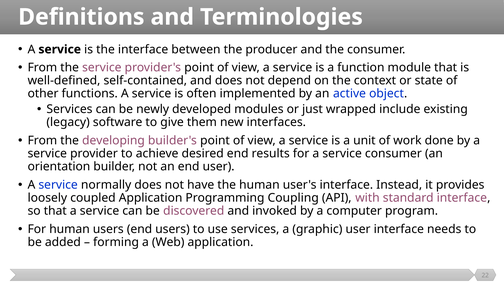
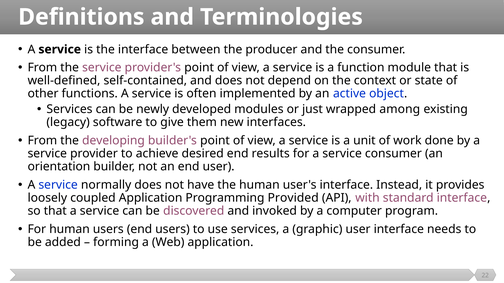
include: include -> among (400, 110)
Coupling: Coupling -> Provided (293, 198)
